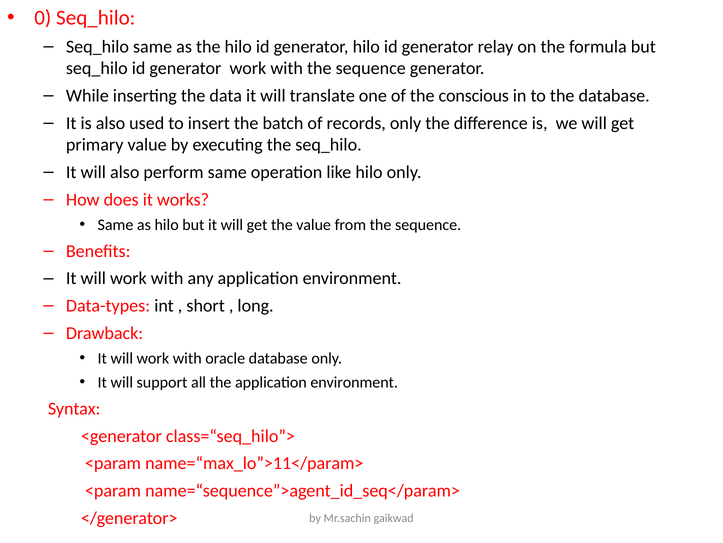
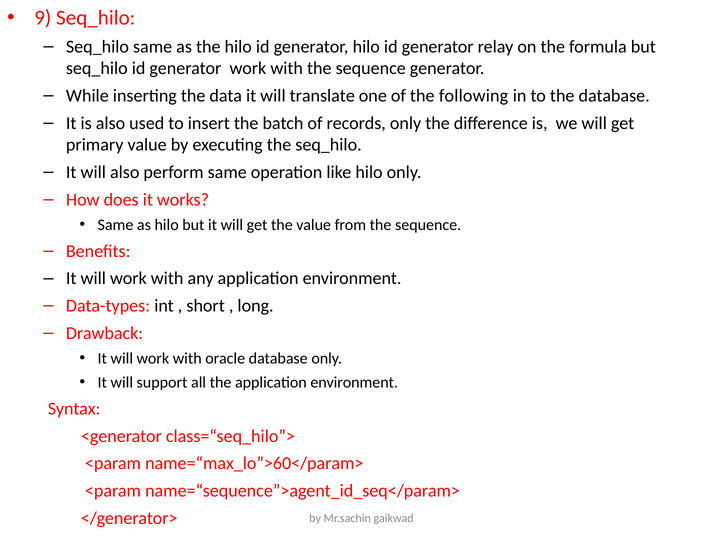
0: 0 -> 9 (43, 18)
conscious: conscious -> following (474, 96)
name=“max_lo”>11</param>: name=“max_lo”>11</param> -> name=“max_lo”>60</param> (254, 463)
